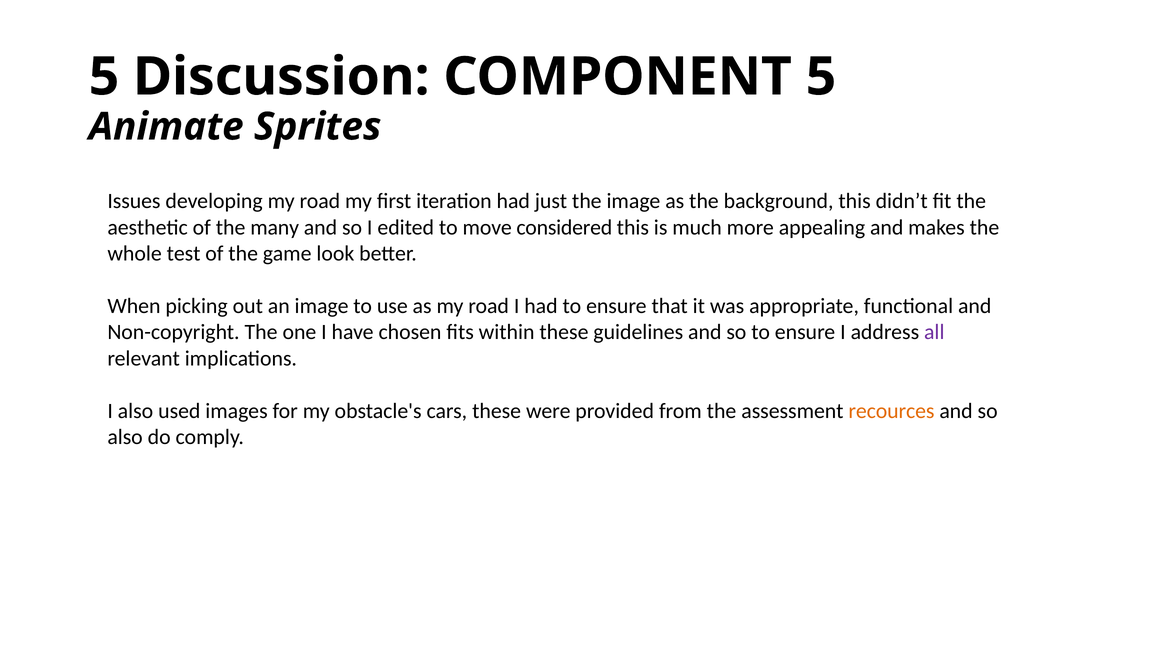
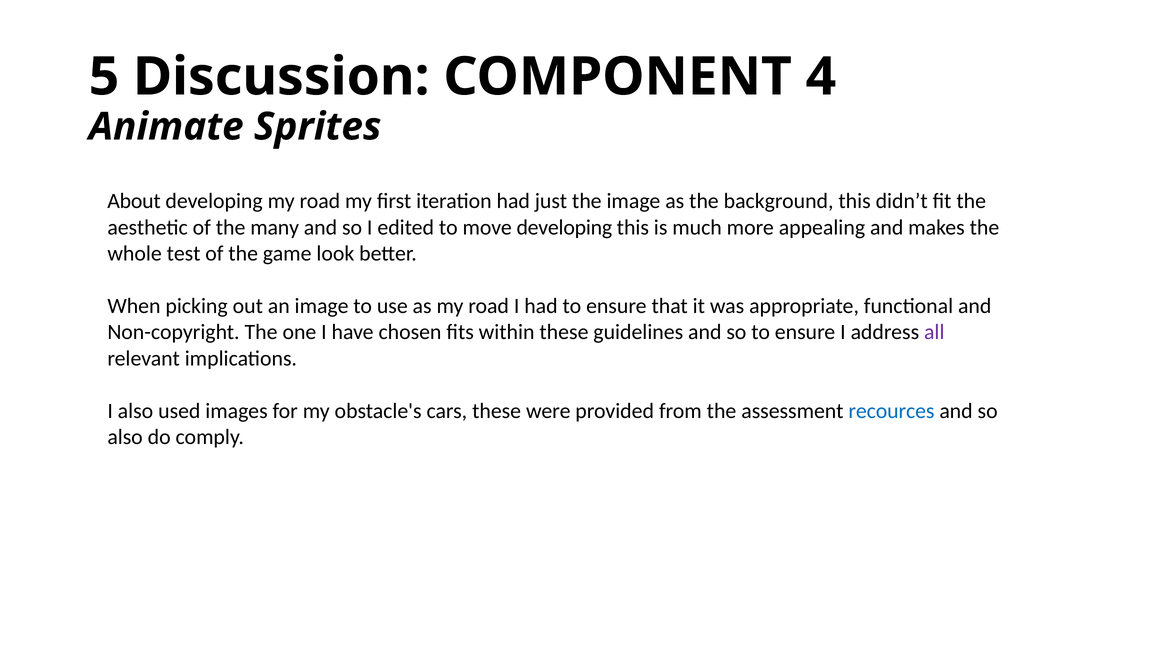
COMPONENT 5: 5 -> 4 (821, 77)
Issues: Issues -> About (134, 201)
move considered: considered -> developing (564, 227)
recources colour: orange -> blue (891, 411)
